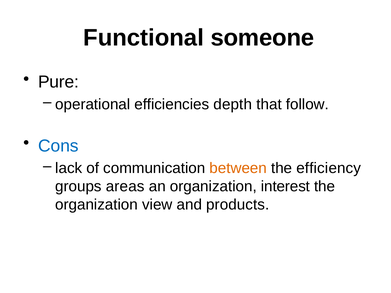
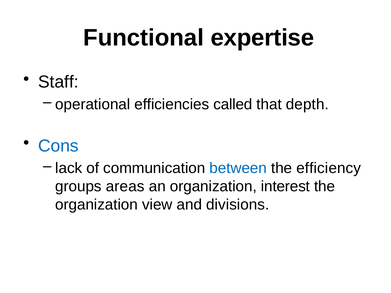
someone: someone -> expertise (262, 38)
Pure: Pure -> Staff (58, 82)
depth: depth -> called (233, 104)
follow: follow -> depth (307, 104)
between colour: orange -> blue (238, 168)
products: products -> divisions (238, 205)
